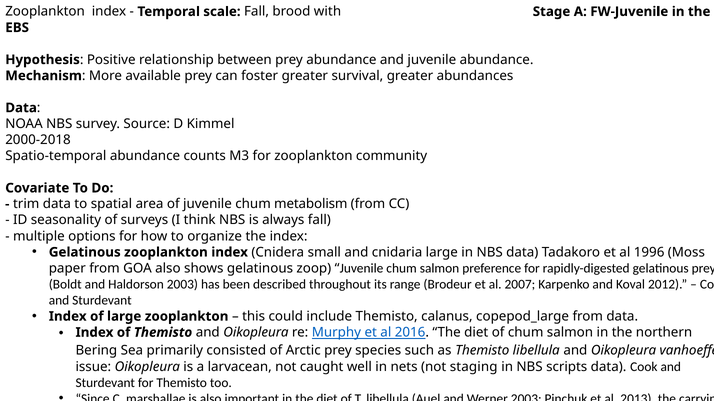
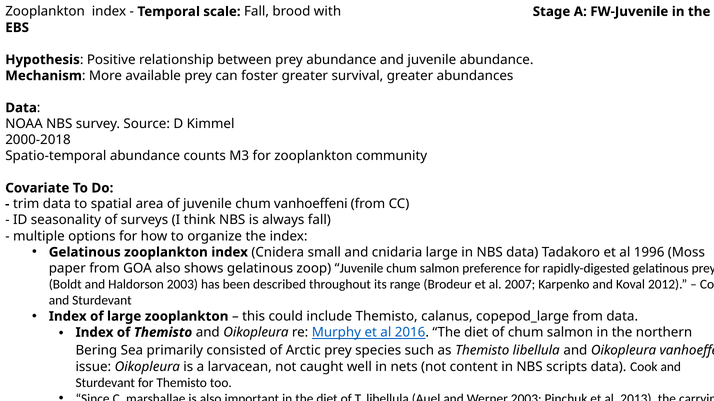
chum metabolism: metabolism -> vanhoeffeni (311, 204)
not staging: staging -> content (474, 367)
